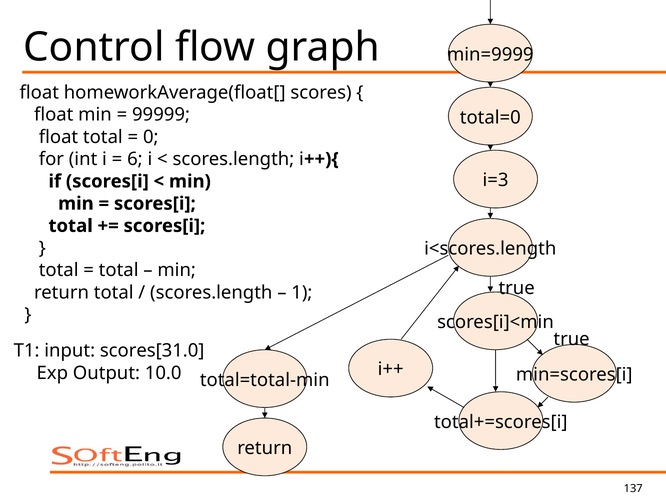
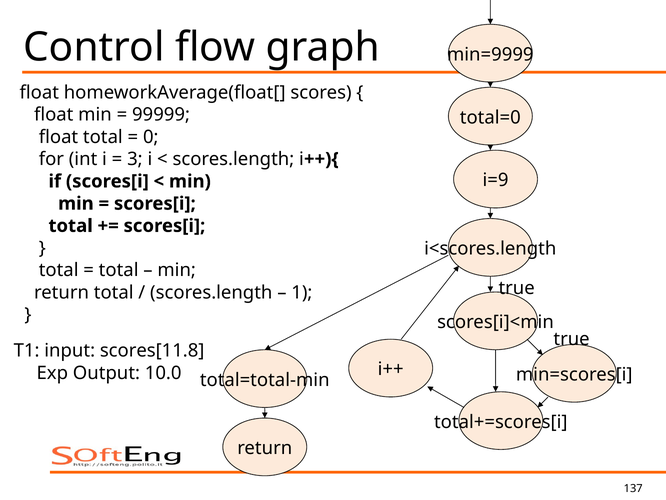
6: 6 -> 3 (135, 159)
i=3: i=3 -> i=9 (496, 180)
scores[31.0: scores[31.0 -> scores[11.8 (152, 351)
